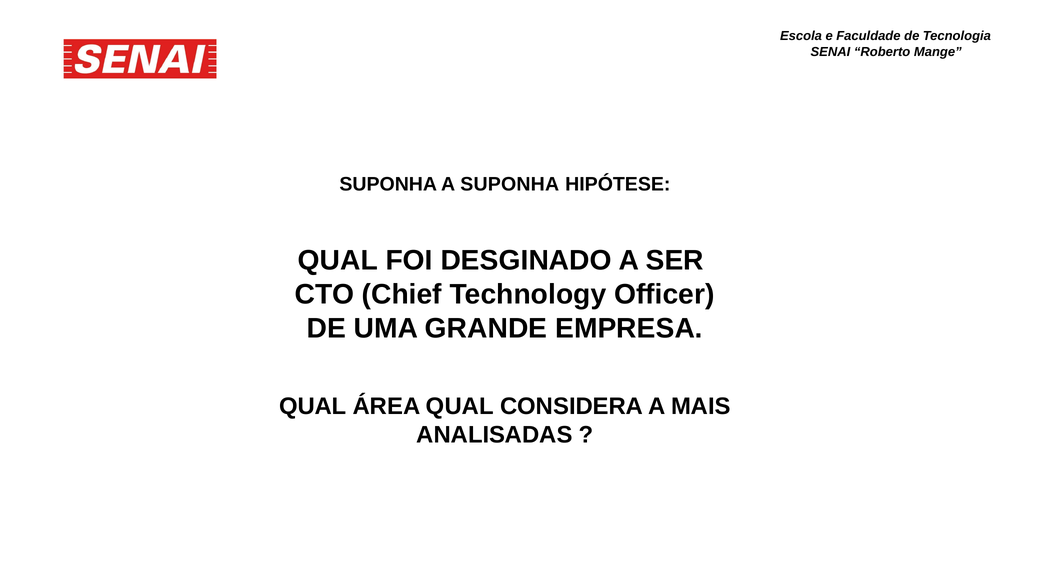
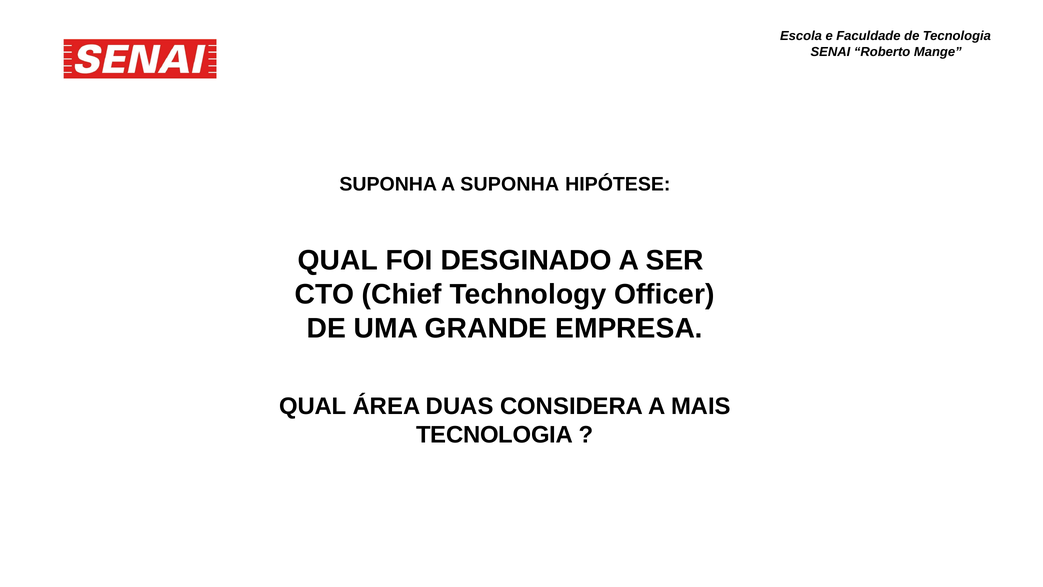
ÁREA QUAL: QUAL -> DUAS (460, 406)
ANALISADAS: ANALISADAS -> TECNOLOGIA (495, 435)
